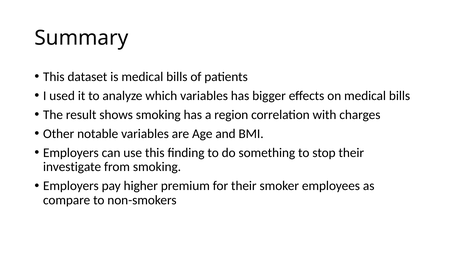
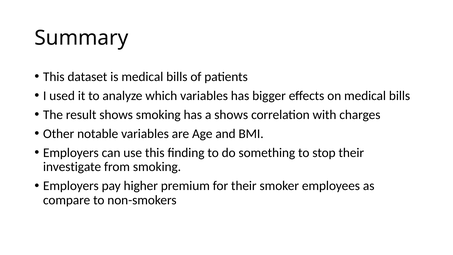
a region: region -> shows (231, 115)
